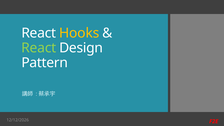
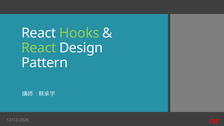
Hooks colour: yellow -> light green (79, 33)
